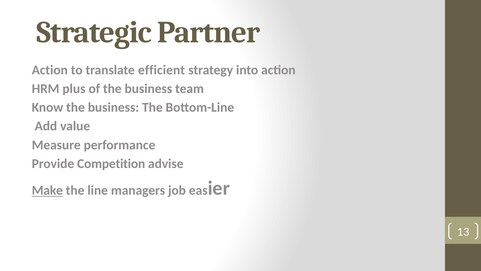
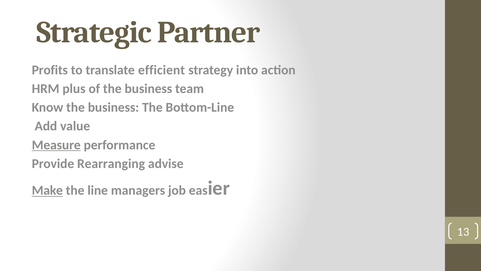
Action: Action -> Profits (50, 70)
Measure underline: none -> present (56, 145)
Competition: Competition -> Rearranging (111, 163)
